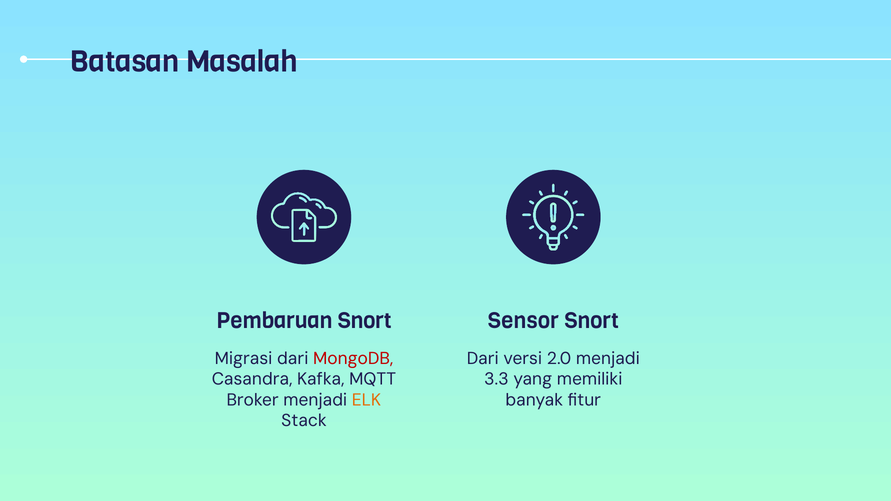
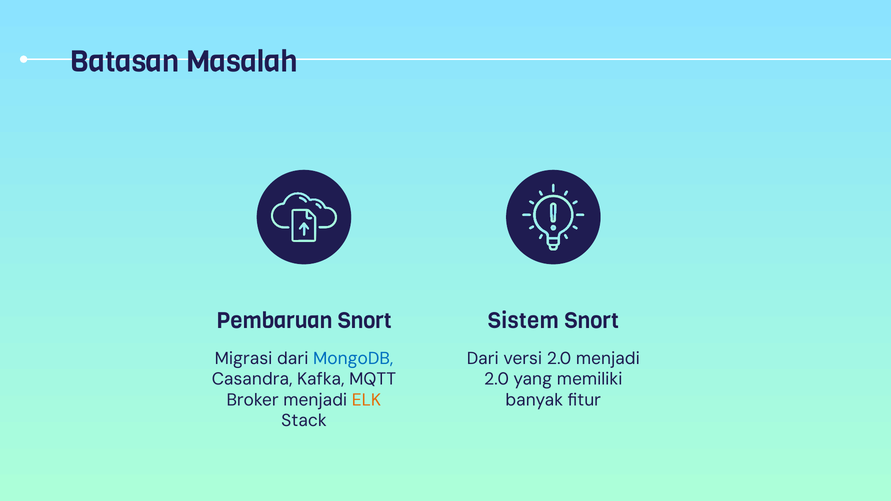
Sensor: Sensor -> Sistem (523, 321)
MongoDB colour: red -> blue (353, 358)
3.3: 3.3 -> 2.0 (497, 379)
